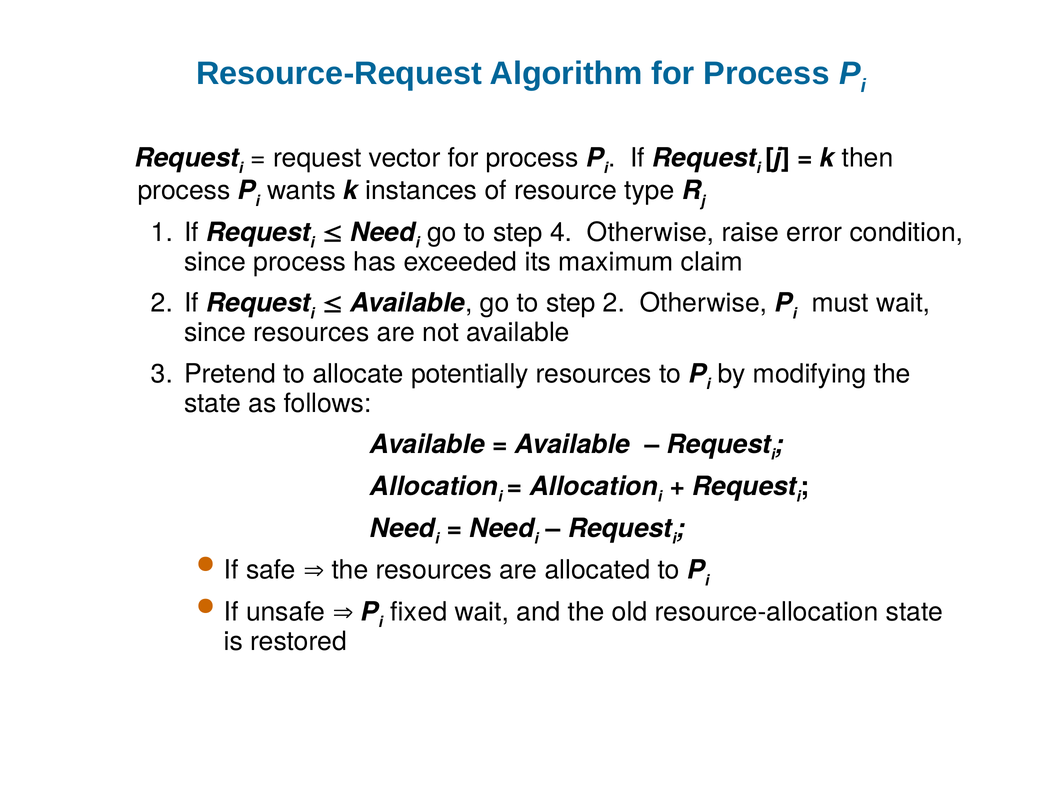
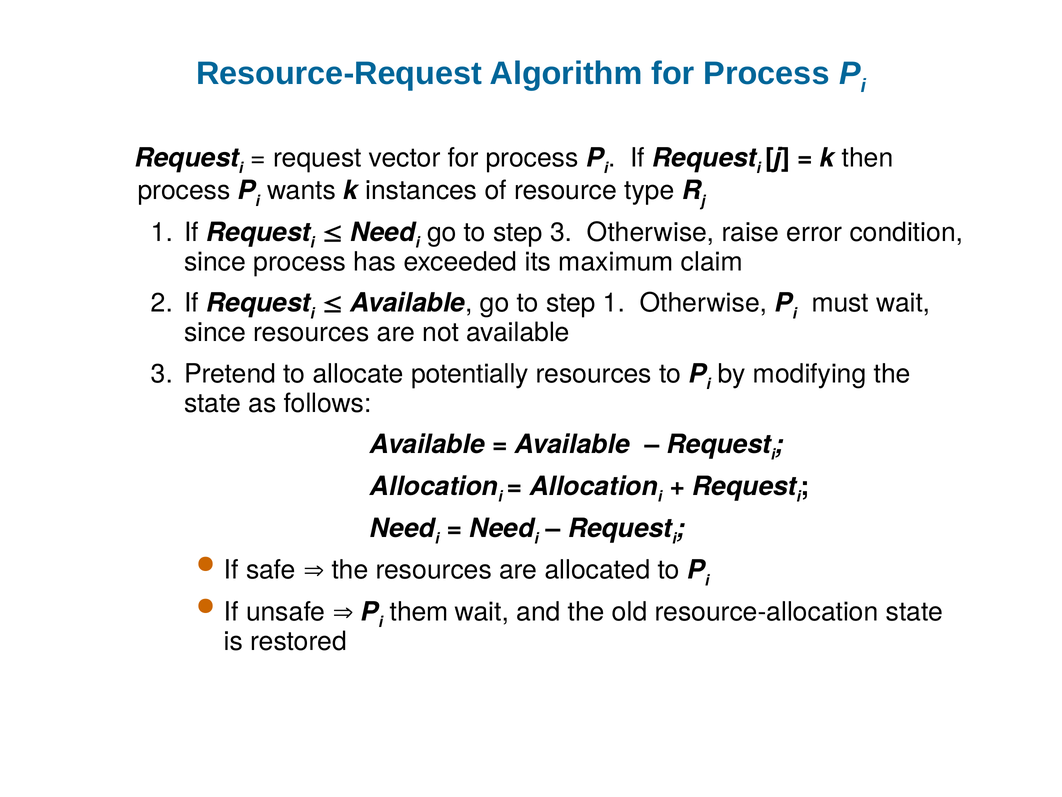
step 4: 4 -> 3 (561, 232)
step 2: 2 -> 1 (614, 303)
fixed: fixed -> them (419, 612)
